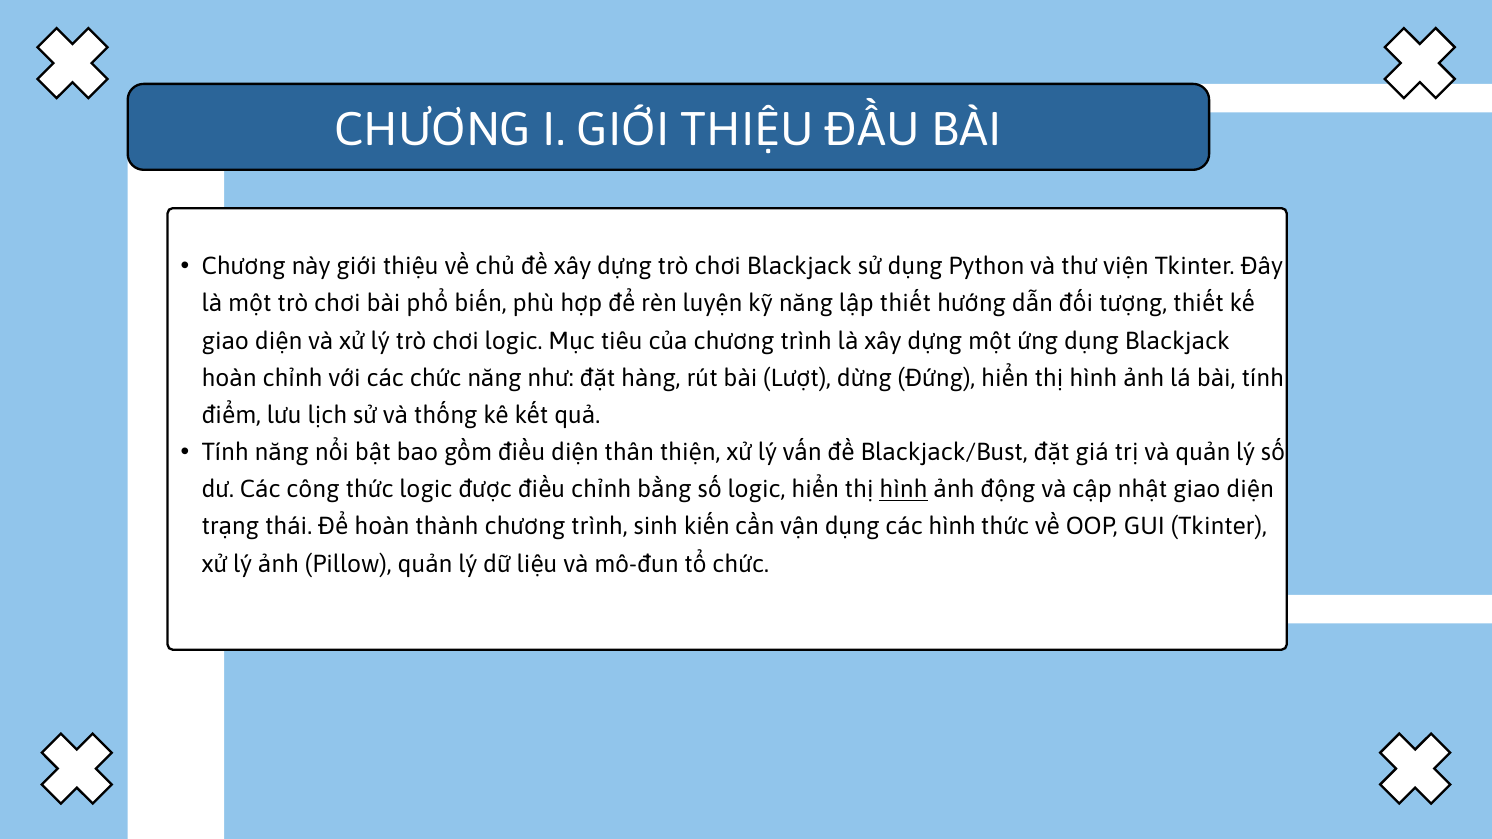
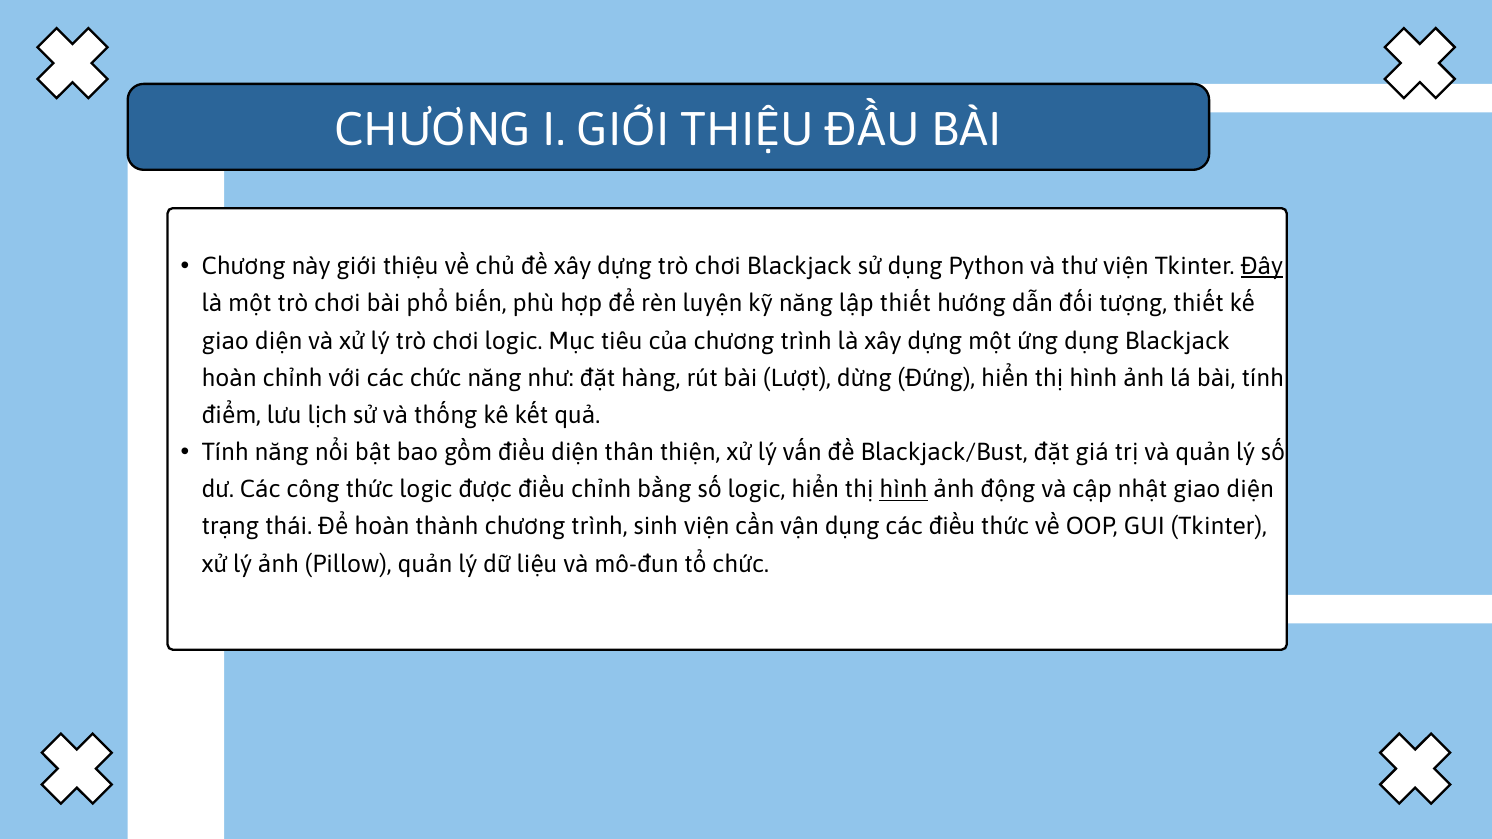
Đây underline: none -> present (1262, 267)
sinh kiến: kiến -> viện (707, 527)
các hình: hình -> điều (952, 527)
